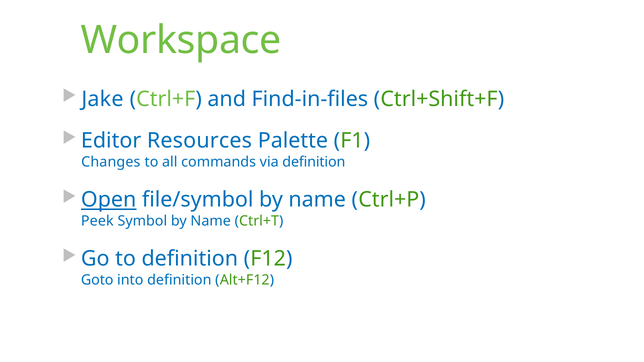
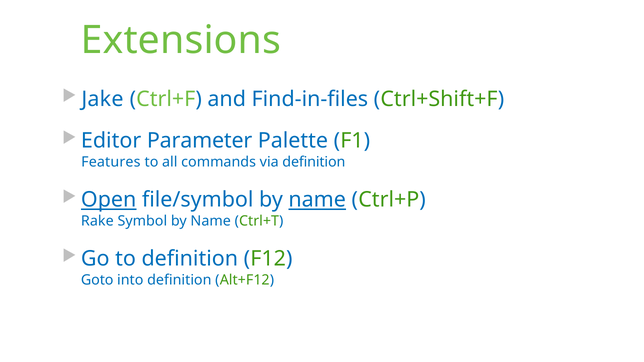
Workspace: Workspace -> Extensions (181, 41)
Resources: Resources -> Parameter (200, 141)
Changes: Changes -> Features (111, 162)
name underline: none -> present (317, 200)
Peek: Peek -> Rake (97, 221)
